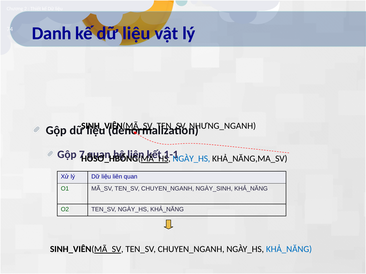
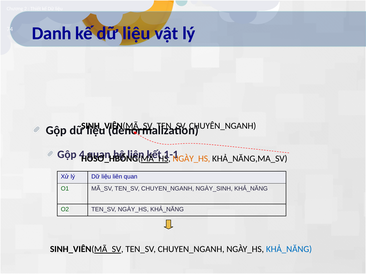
NHƯNG_NGANH: NHƯNG_NGANH -> CHUYÊN_NGANH (223, 126)
7: 7 -> 4 (82, 155)
NGÀY_HS colour: blue -> orange (191, 159)
